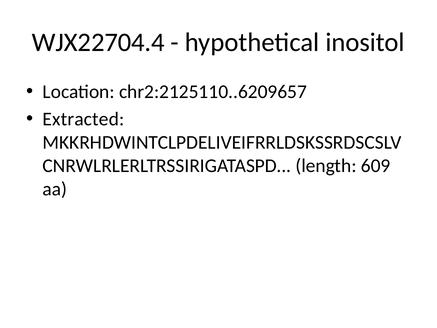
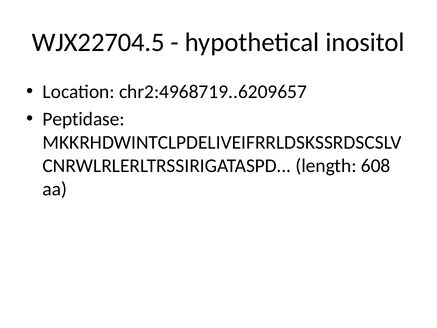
WJX22704.4: WJX22704.4 -> WJX22704.5 (98, 42)
chr2:2125110..6209657: chr2:2125110..6209657 -> chr2:4968719..6209657 (213, 92)
Extracted: Extracted -> Peptidase (84, 119)
609: 609 -> 608 (376, 165)
